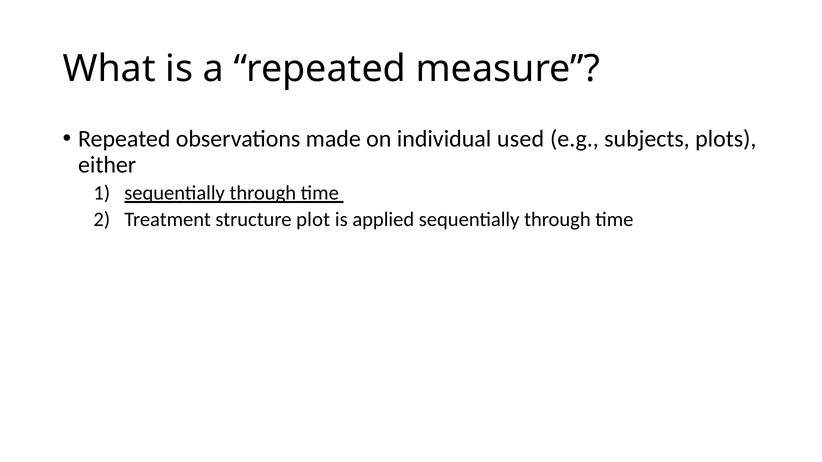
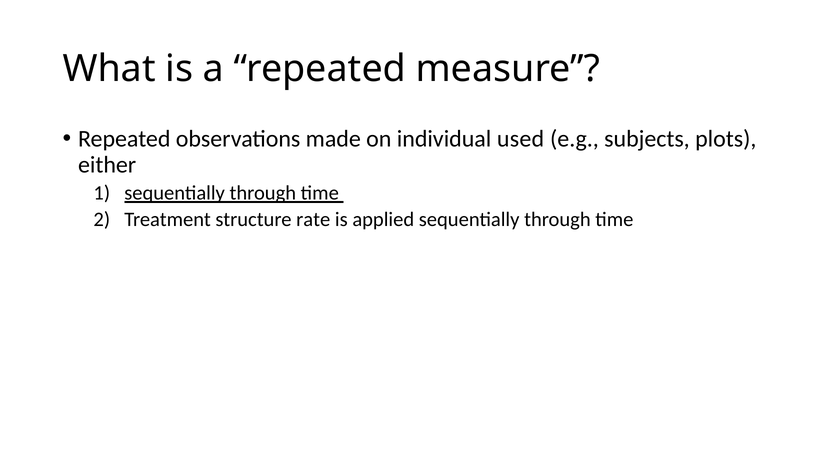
plot: plot -> rate (313, 220)
